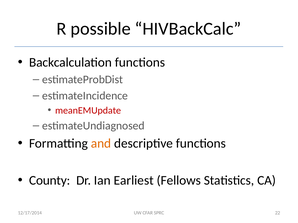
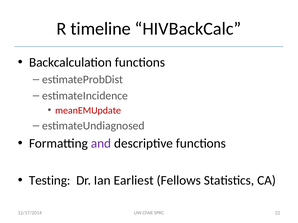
possible: possible -> timeline (101, 29)
and colour: orange -> purple (101, 144)
County: County -> Testing (50, 181)
